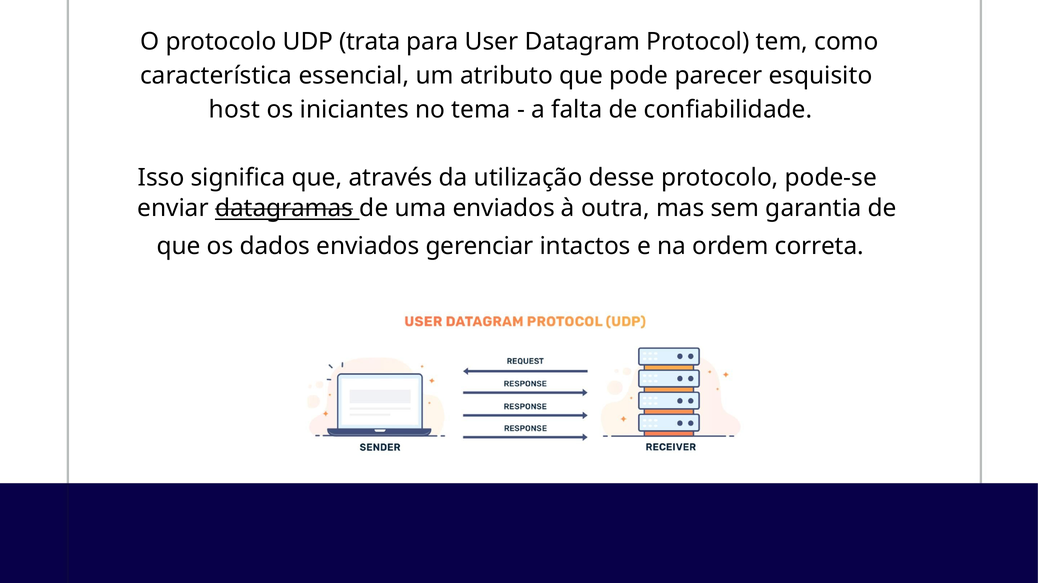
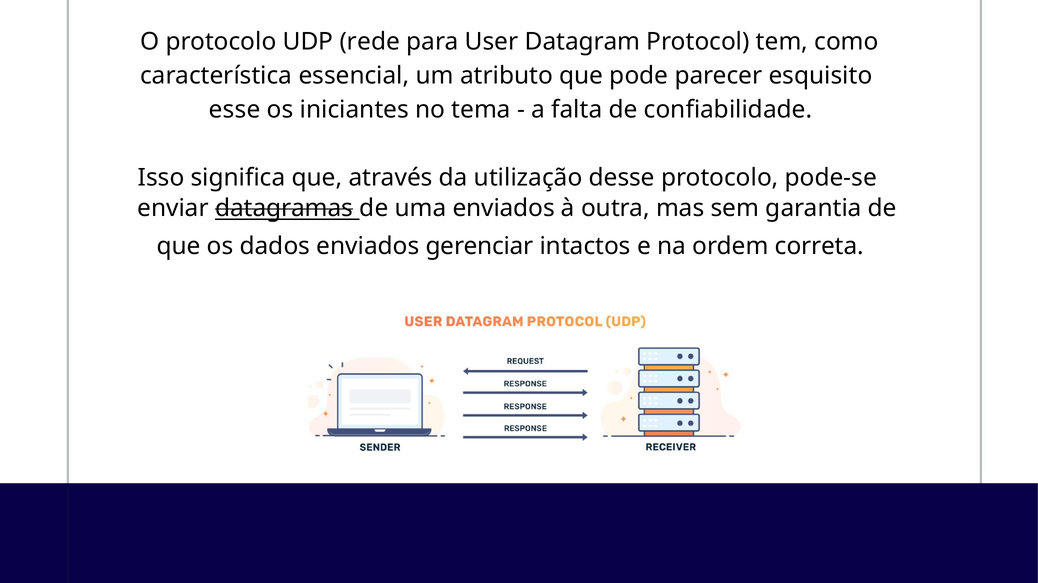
trata: trata -> rede (370, 41)
host: host -> esse (235, 110)
